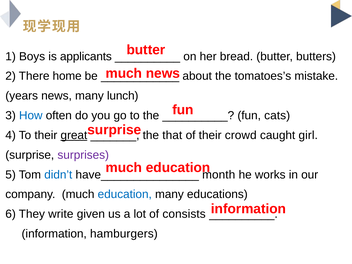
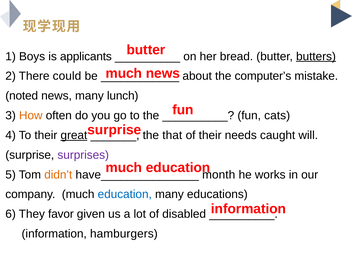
butters underline: none -> present (316, 56)
home: home -> could (67, 76)
tomatoes’s: tomatoes’s -> computer’s (263, 76)
years: years -> noted (22, 96)
How colour: blue -> orange (31, 116)
crowd: crowd -> needs (241, 135)
girl: girl -> will (308, 135)
didn’t colour: blue -> orange (58, 175)
write: write -> favor (61, 214)
consists: consists -> disabled (184, 214)
